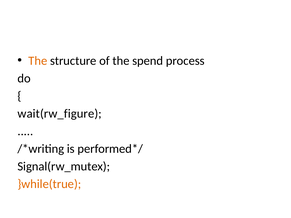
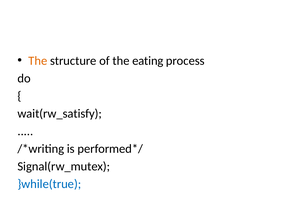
spend: spend -> eating (148, 61)
wait(rw_figure: wait(rw_figure -> wait(rw_satisfy (60, 114)
}while(true colour: orange -> blue (49, 184)
